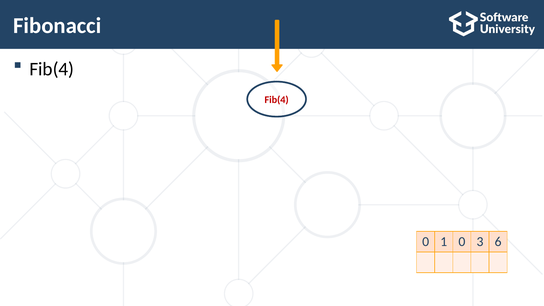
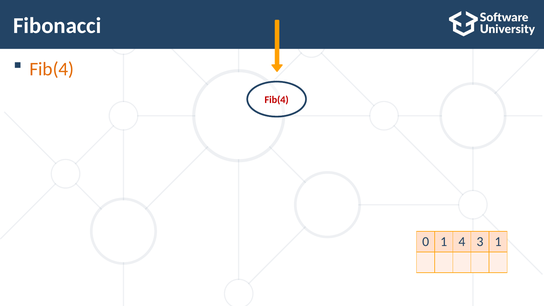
Fib(4 colour: black -> orange (52, 69)
1 0: 0 -> 4 (462, 242)
3 6: 6 -> 1 (498, 242)
